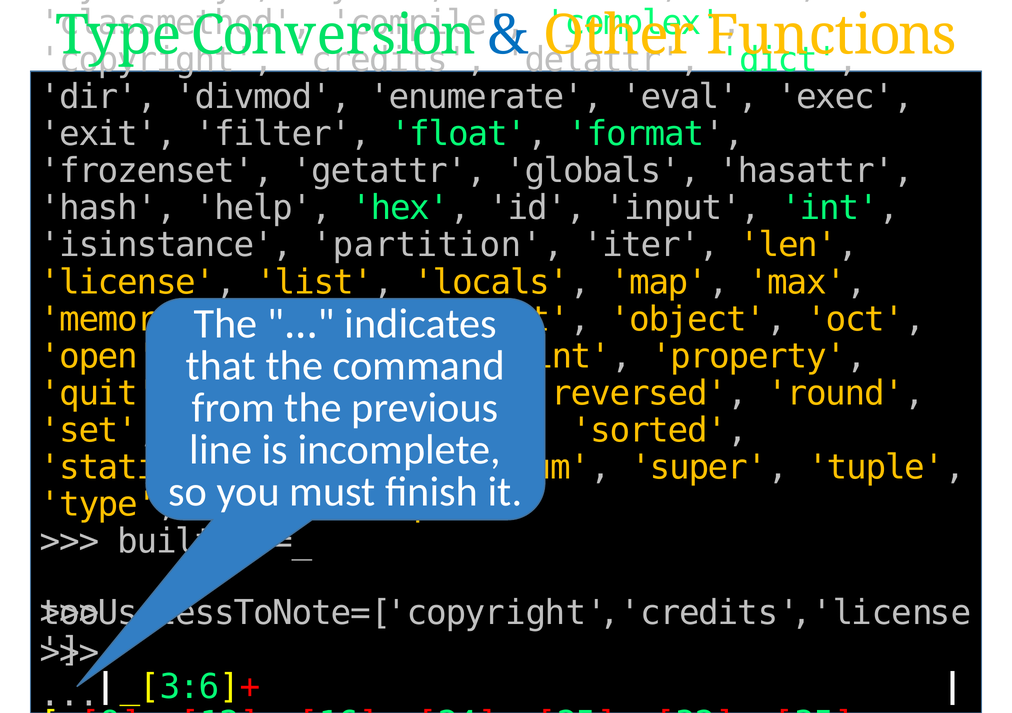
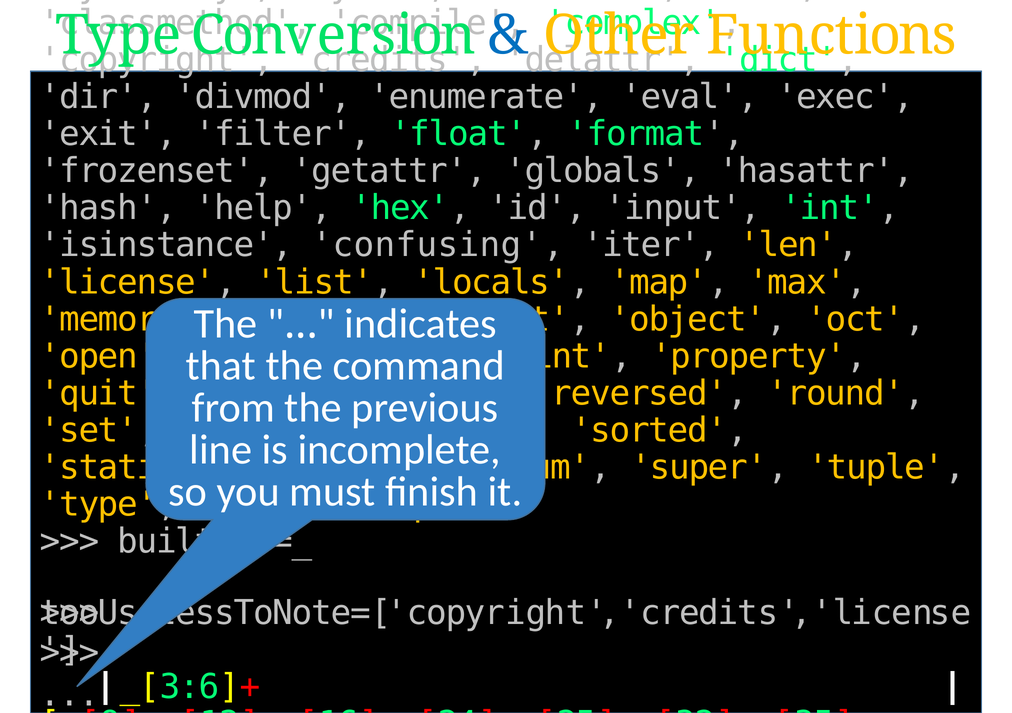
partition: partition -> confusing (438, 245)
